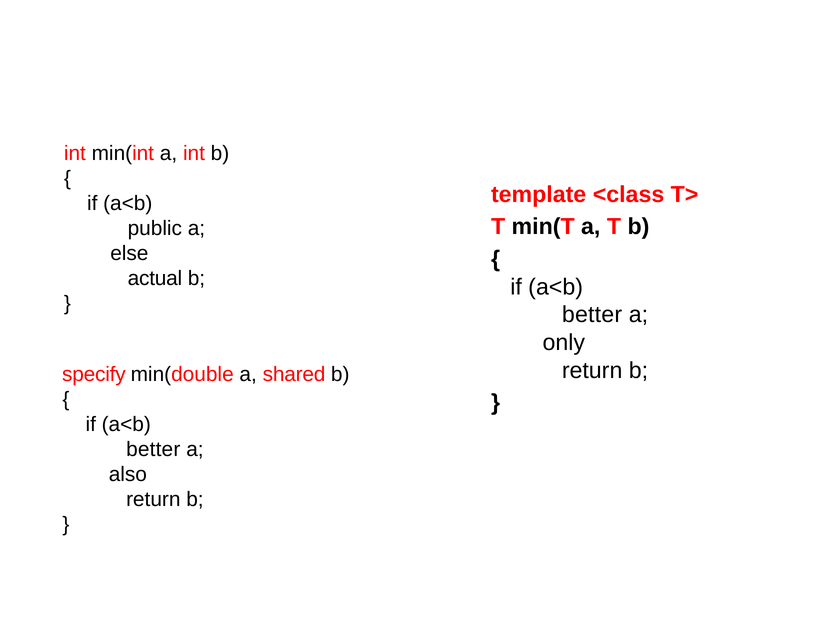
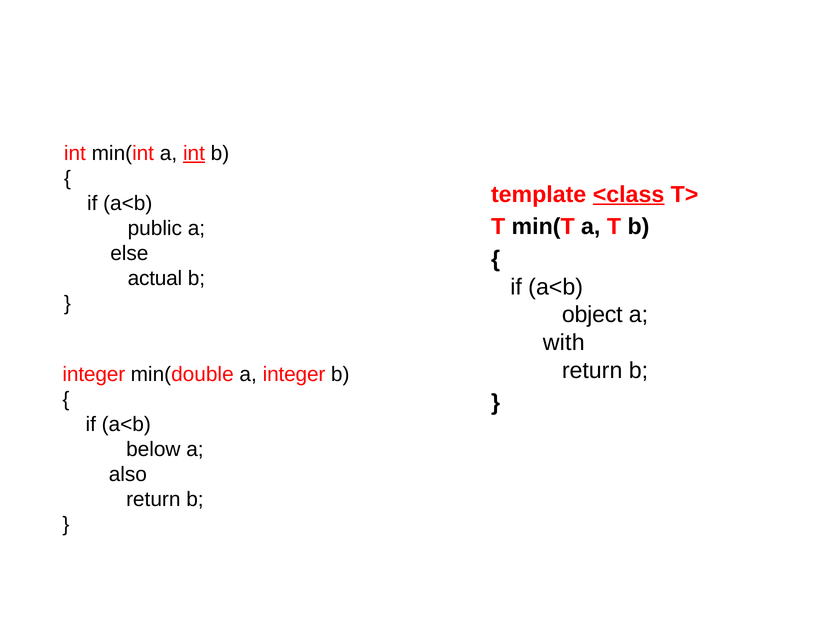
int underline: none -> present (194, 153)
<class underline: none -> present (629, 195)
better: better -> object (592, 315)
only: only -> with (564, 343)
specify: specify -> integer (94, 374)
a shared: shared -> integer (294, 374)
better: better -> below (153, 450)
